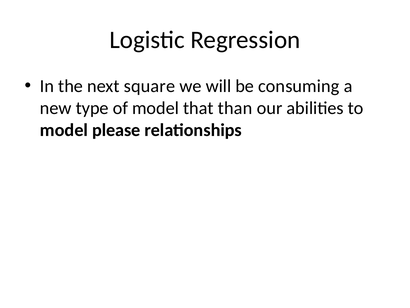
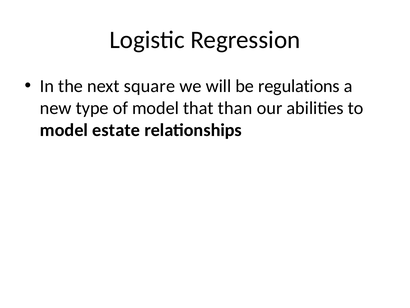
consuming: consuming -> regulations (299, 86)
please: please -> estate (116, 130)
